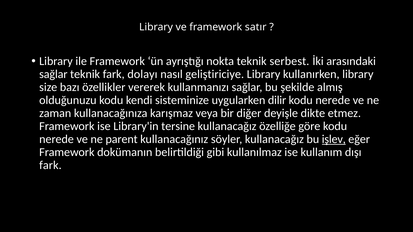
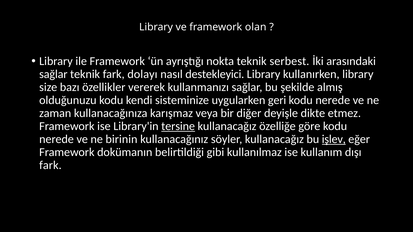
satır: satır -> olan (256, 27)
geliştiriciye: geliştiriciye -> destekleyici (215, 74)
dilir: dilir -> geri (277, 100)
tersine underline: none -> present (178, 126)
parent: parent -> birinin (122, 139)
